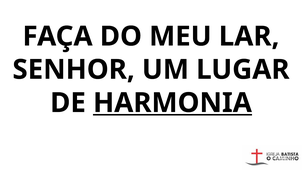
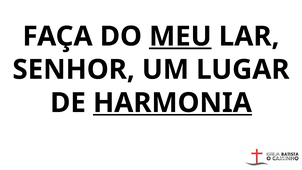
MEU underline: none -> present (180, 36)
